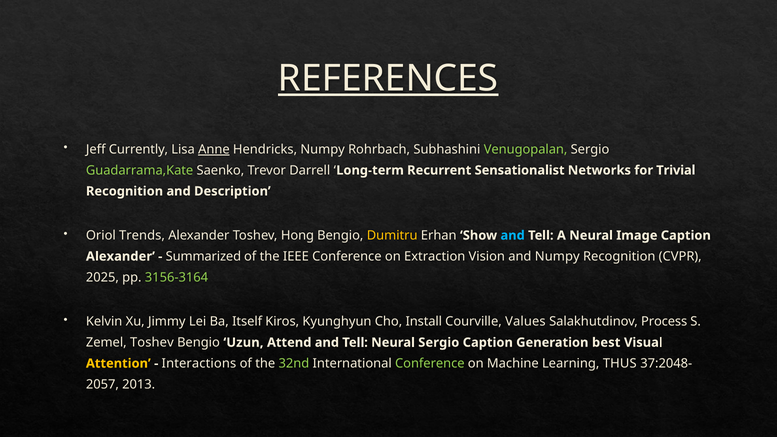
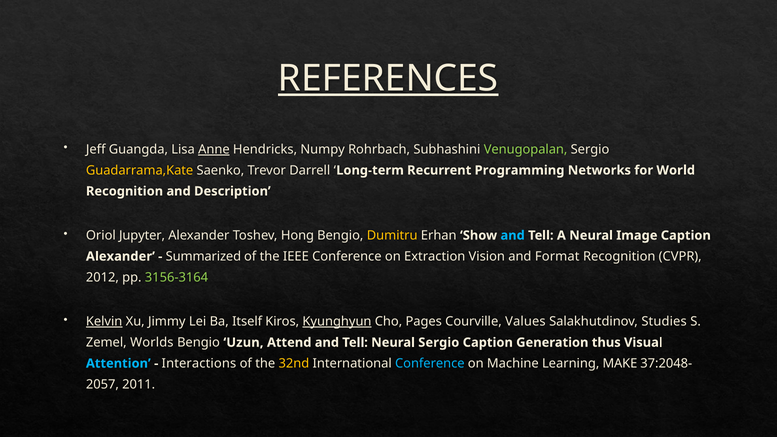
Currently: Currently -> Guangda (138, 149)
Guadarrama,Kate colour: light green -> yellow (140, 170)
Sensationalist: Sensationalist -> Programming (520, 170)
Trivial: Trivial -> World (676, 170)
Trends: Trends -> Jupyter (142, 235)
and Numpy: Numpy -> Format (557, 256)
2025: 2025 -> 2012 (102, 277)
Kelvin underline: none -> present (104, 322)
Kyunghyun underline: none -> present (337, 322)
Install: Install -> Pages (424, 322)
Process: Process -> Studies (664, 322)
Zemel Toshev: Toshev -> Worlds (152, 343)
best: best -> thus (606, 343)
Attention colour: yellow -> light blue (118, 363)
32nd colour: light green -> yellow (294, 363)
Conference colour: light green -> light blue (430, 363)
THUS: THUS -> MAKE (620, 363)
2013: 2013 -> 2011 (139, 384)
